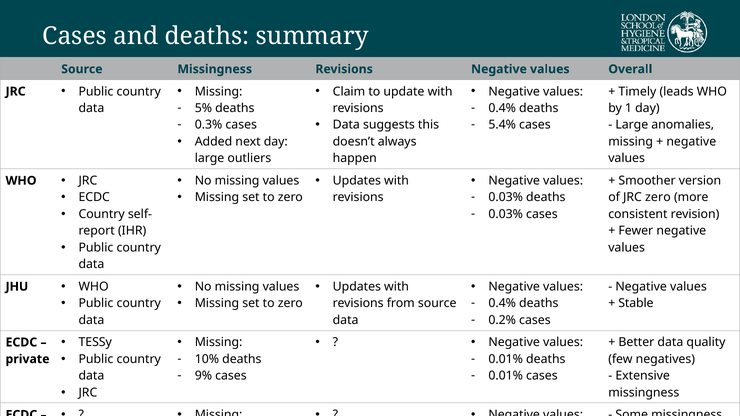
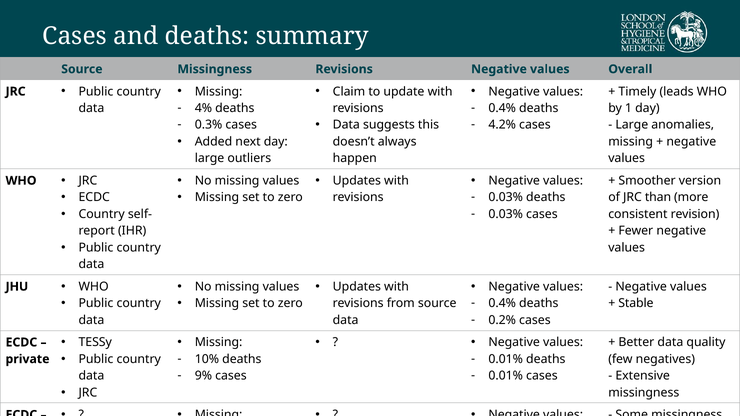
5%: 5% -> 4% (203, 108)
5.4%: 5.4% -> 4.2% (502, 125)
JRC zero: zero -> than (658, 198)
